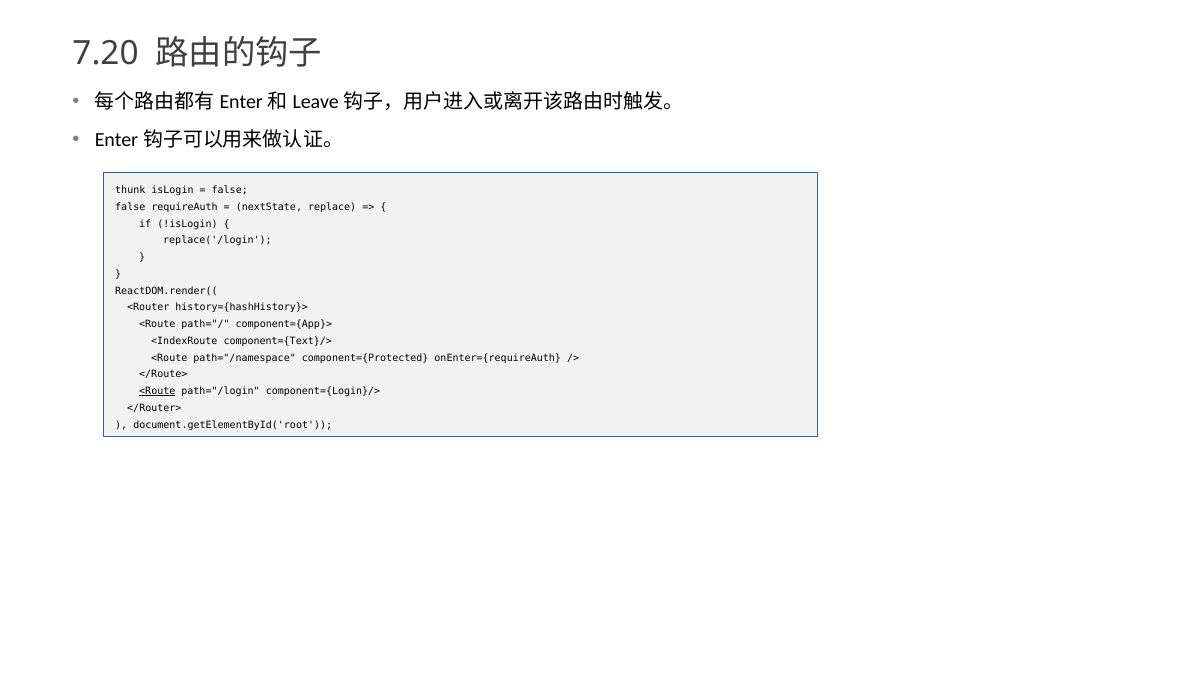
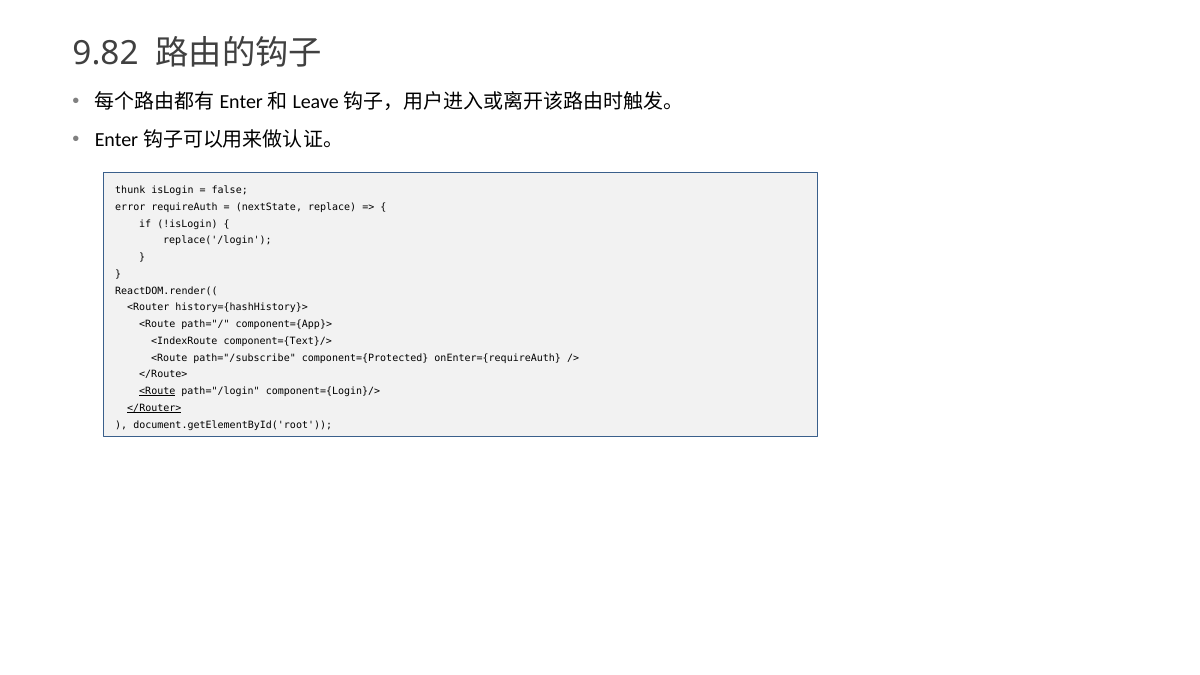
7.20: 7.20 -> 9.82 (106, 54)
false: false -> error (130, 207)
path="/namespace: path="/namespace -> path="/subscribe (245, 358)
</Router> underline: none -> present (154, 408)
